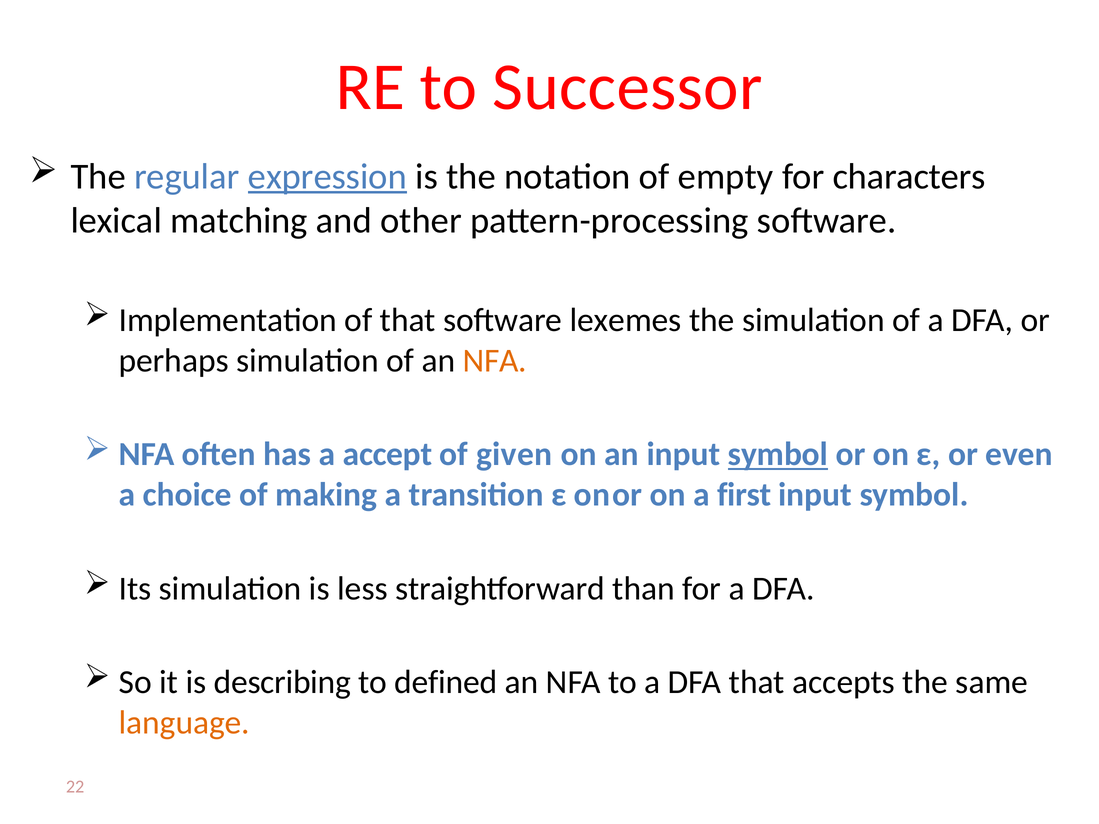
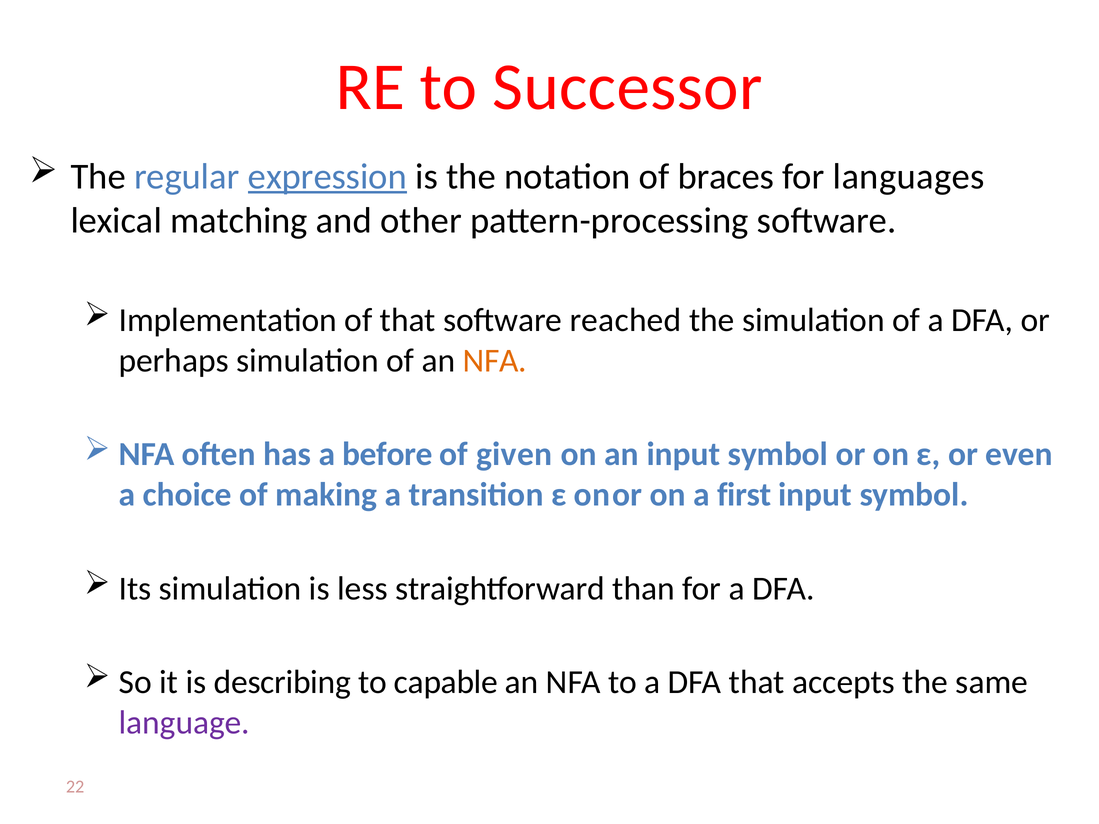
empty: empty -> braces (726, 177)
characters: characters -> languages (909, 177)
lexemes: lexemes -> reached (625, 320)
accept: accept -> before (388, 455)
symbol underline: present -> none (778, 455)
defined: defined -> capable (446, 683)
language colour: orange -> purple (184, 723)
